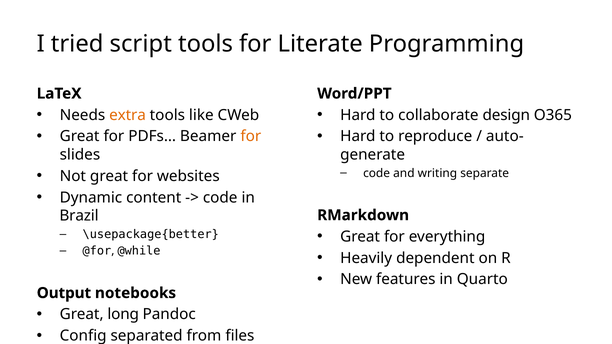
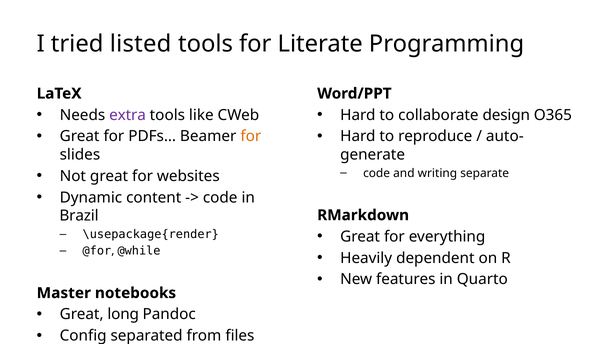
script: script -> listed (141, 44)
extra colour: orange -> purple (128, 115)
\usepackage{better: \usepackage{better -> \usepackage{render (151, 235)
Output: Output -> Master (64, 293)
